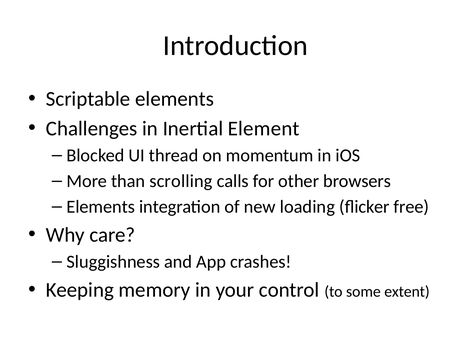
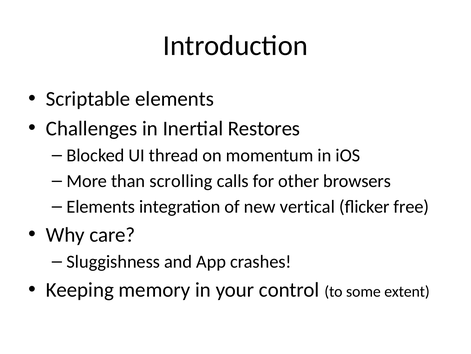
Element: Element -> Restores (264, 128)
loading: loading -> vertical (307, 206)
